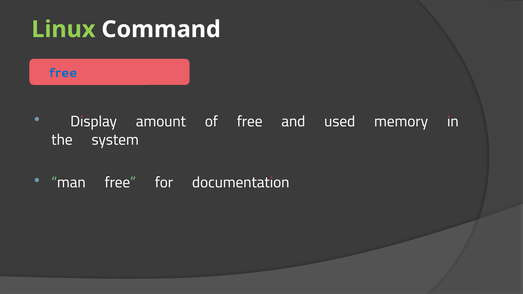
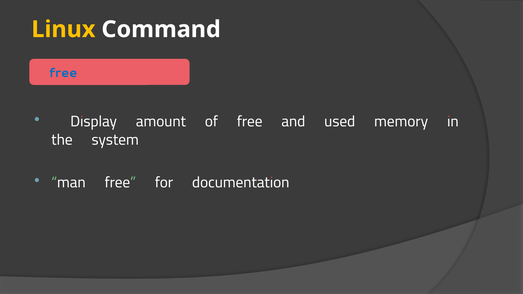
Linux colour: light green -> yellow (63, 29)
